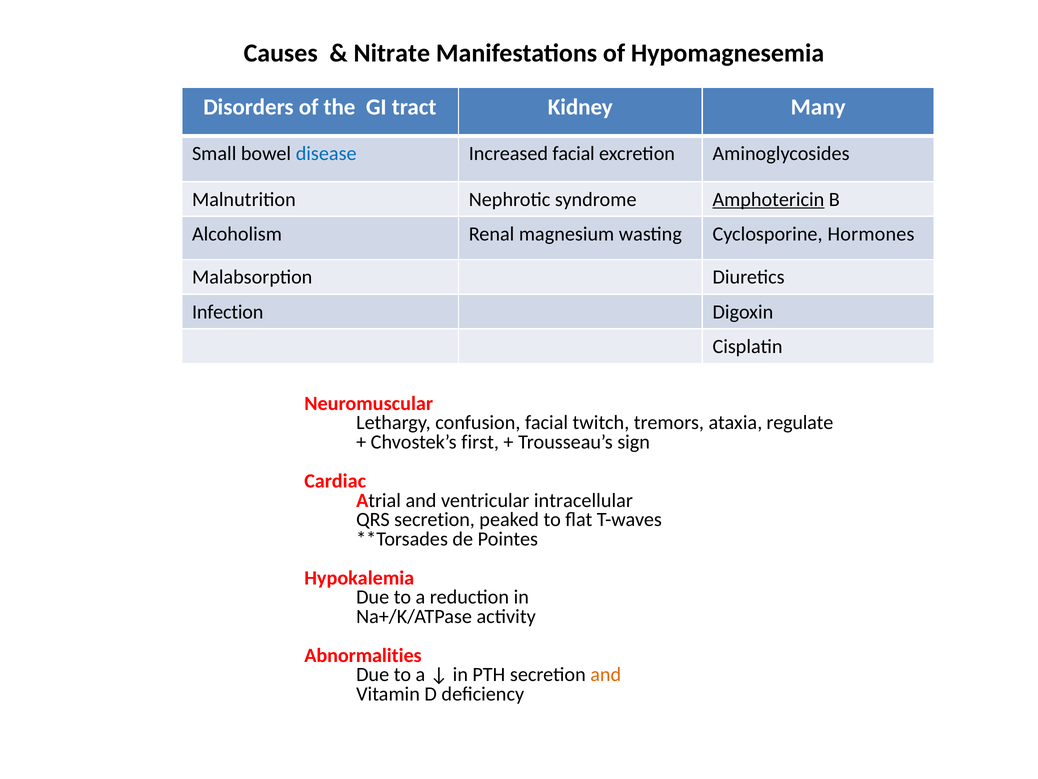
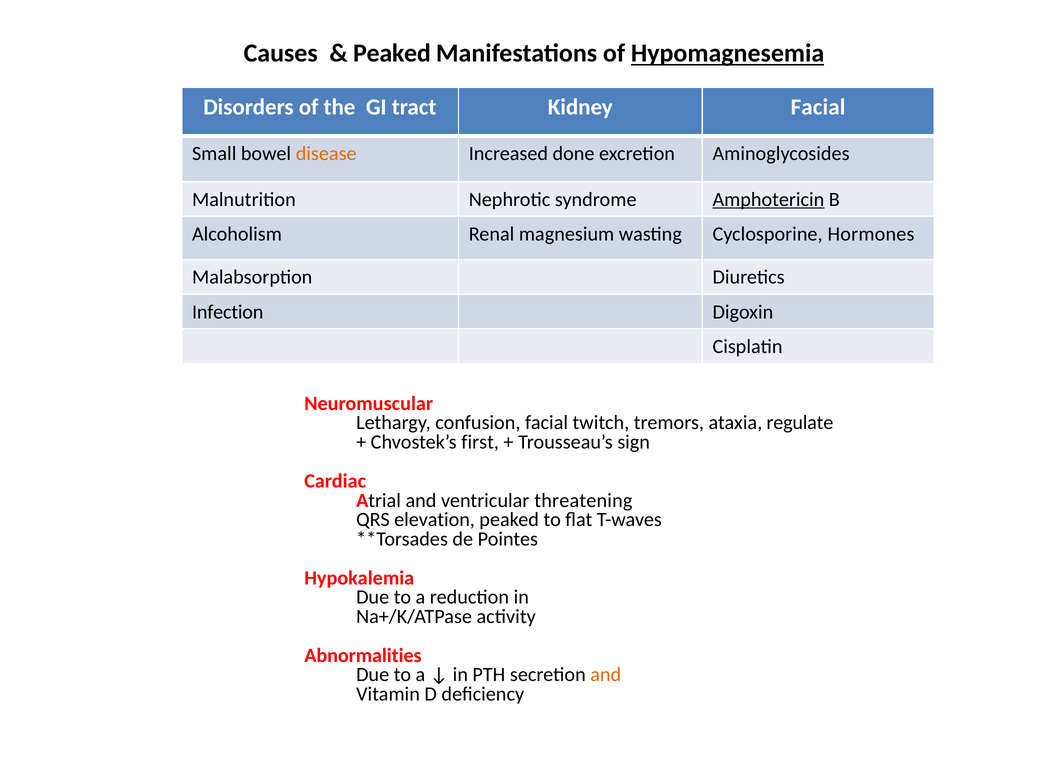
Nitrate: Nitrate -> Peaked (392, 53)
Hypomagnesemia underline: none -> present (728, 53)
Kidney Many: Many -> Facial (818, 107)
disease colour: blue -> orange (326, 153)
Increased facial: facial -> done (574, 153)
intracellular: intracellular -> threatening (583, 500)
QRS secretion: secretion -> elevation (435, 519)
